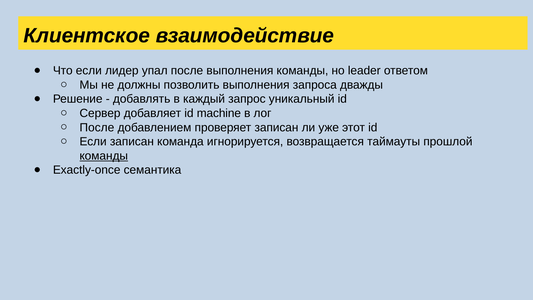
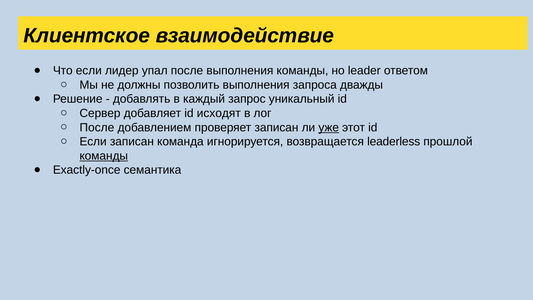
machine: machine -> исходят (219, 113)
уже underline: none -> present (329, 127)
таймауты: таймауты -> leaderless (394, 142)
